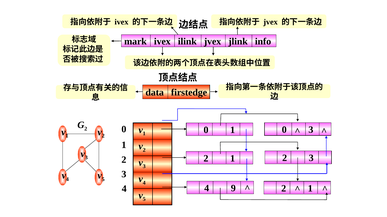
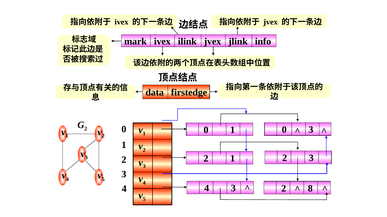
4 9: 9 -> 3 (233, 189)
1: 1 -> 8 (310, 189)
